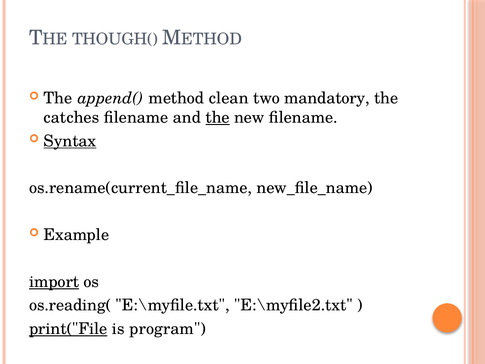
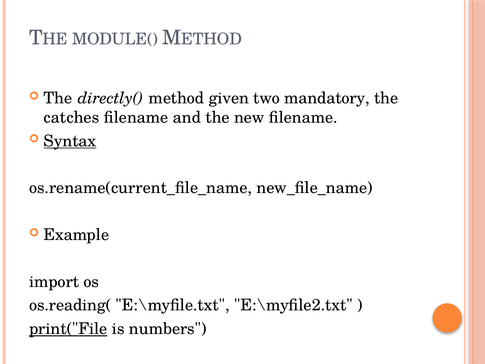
THOUGH(: THOUGH( -> MODULE( (115, 39)
append(: append( -> directly( (111, 98)
clean: clean -> given (229, 98)
the underline: present -> none (218, 117)
import underline: present -> none (54, 282)
program: program -> numbers (168, 329)
